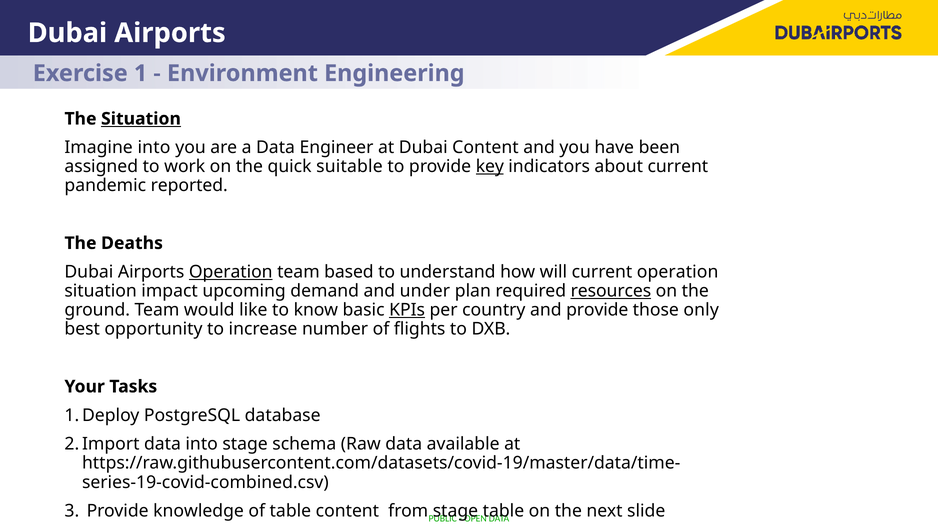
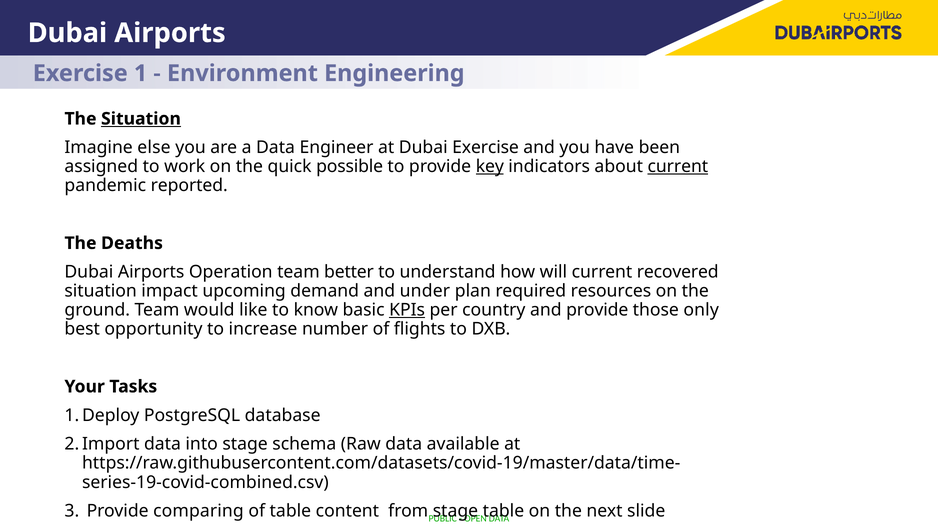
Imagine into: into -> else (154, 147)
Dubai Content: Content -> Exercise (486, 147)
suitable: suitable -> possible (350, 166)
current underline: none -> present (678, 166)
Operation underline: present -> none (231, 272)
based: based -> better (349, 272)
current operation: operation -> recovered (678, 272)
resources underline: present -> none (611, 291)
knowledge: knowledge -> comparing (198, 511)
